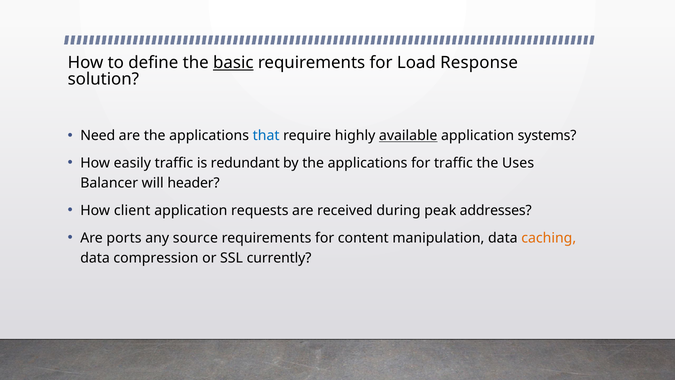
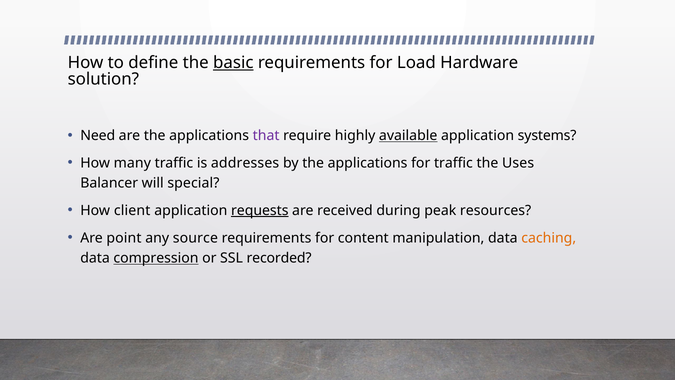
Response: Response -> Hardware (479, 63)
that colour: blue -> purple (266, 136)
easily: easily -> many (132, 163)
redundant: redundant -> addresses (245, 163)
header: header -> special (193, 183)
requests underline: none -> present (260, 210)
addresses: addresses -> resources (496, 210)
ports: ports -> point (124, 238)
compression underline: none -> present (156, 258)
currently: currently -> recorded (279, 258)
